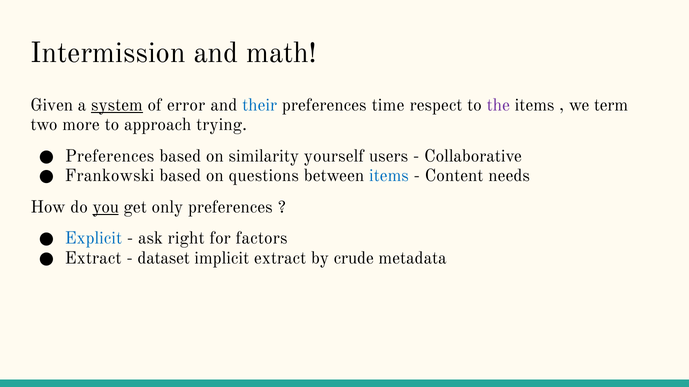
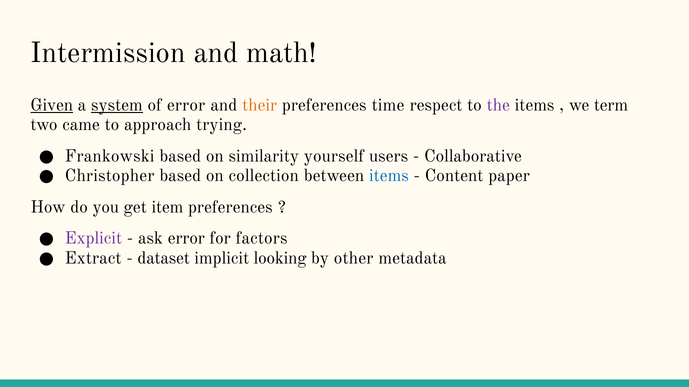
Given underline: none -> present (52, 105)
their colour: blue -> orange (260, 105)
more: more -> came (81, 125)
Preferences: Preferences -> Frankowski (110, 156)
Frankowski: Frankowski -> Christopher (110, 176)
questions: questions -> collection (264, 176)
needs: needs -> paper (509, 176)
you underline: present -> none (106, 207)
only: only -> item (167, 207)
Explicit colour: blue -> purple (93, 239)
ask right: right -> error (186, 239)
implicit extract: extract -> looking (280, 258)
crude: crude -> other (354, 258)
